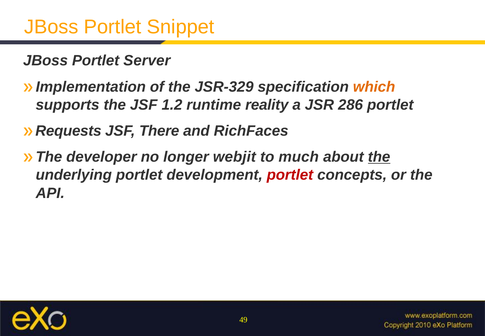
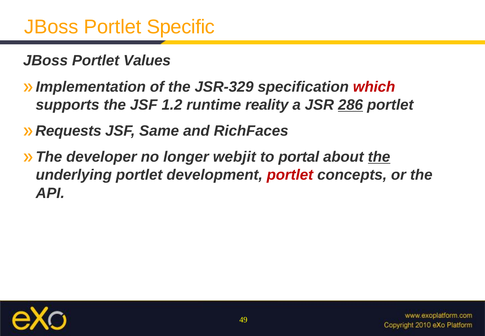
Snippet: Snippet -> Specific (181, 27)
Server: Server -> Values (147, 61)
which colour: orange -> red (374, 87)
286 underline: none -> present (351, 105)
There: There -> Same (159, 131)
much: much -> portal (299, 157)
